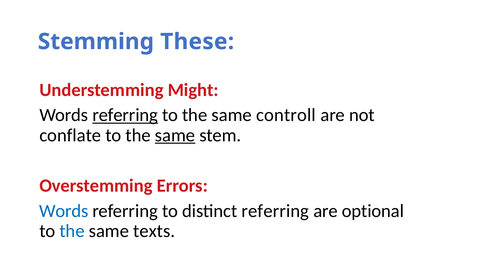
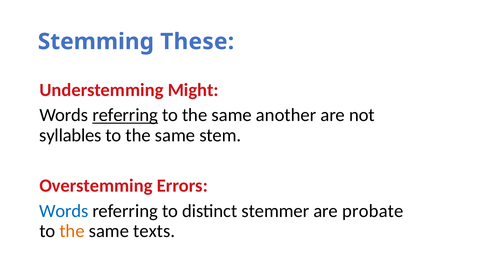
controll: controll -> another (286, 115)
conflate: conflate -> syllables (70, 135)
same underline: present -> none (175, 135)
distinct referring: referring -> stemmer (275, 211)
optional: optional -> probate (373, 211)
the colour: blue -> orange (72, 231)
